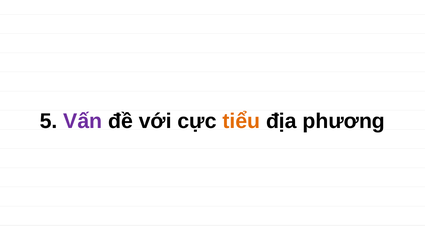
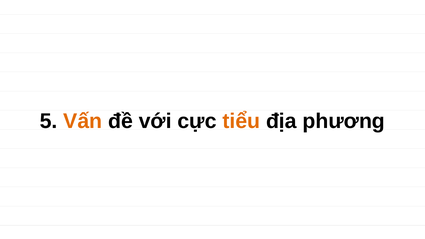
Vấn colour: purple -> orange (83, 121)
